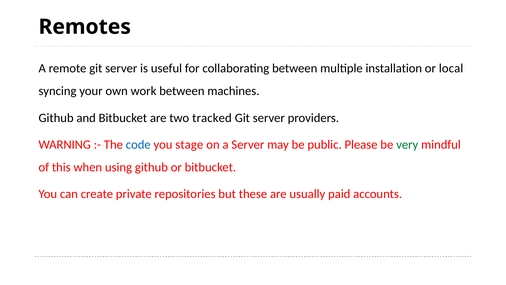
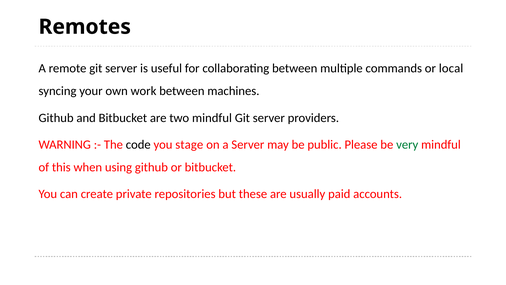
installation: installation -> commands (394, 68)
two tracked: tracked -> mindful (212, 118)
code colour: blue -> black (138, 144)
